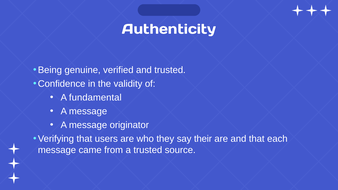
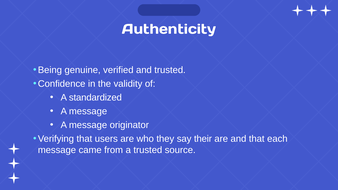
fundamental: fundamental -> standardized (95, 98)
